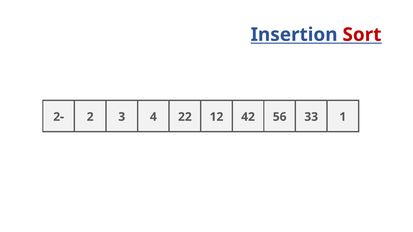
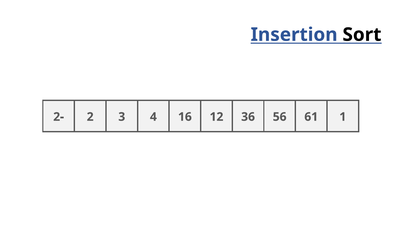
Sort colour: red -> black (362, 35)
22: 22 -> 16 (185, 117)
42: 42 -> 36 (248, 117)
33: 33 -> 61 (311, 117)
